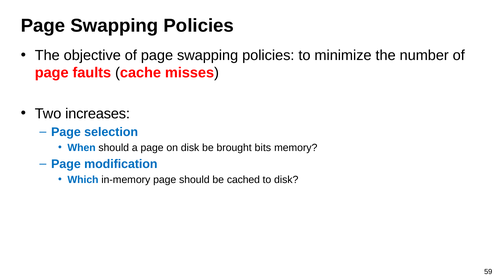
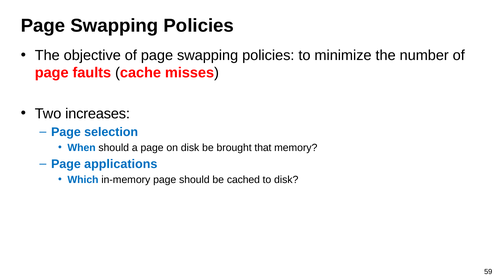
bits: bits -> that (263, 147)
modification: modification -> applications (121, 164)
